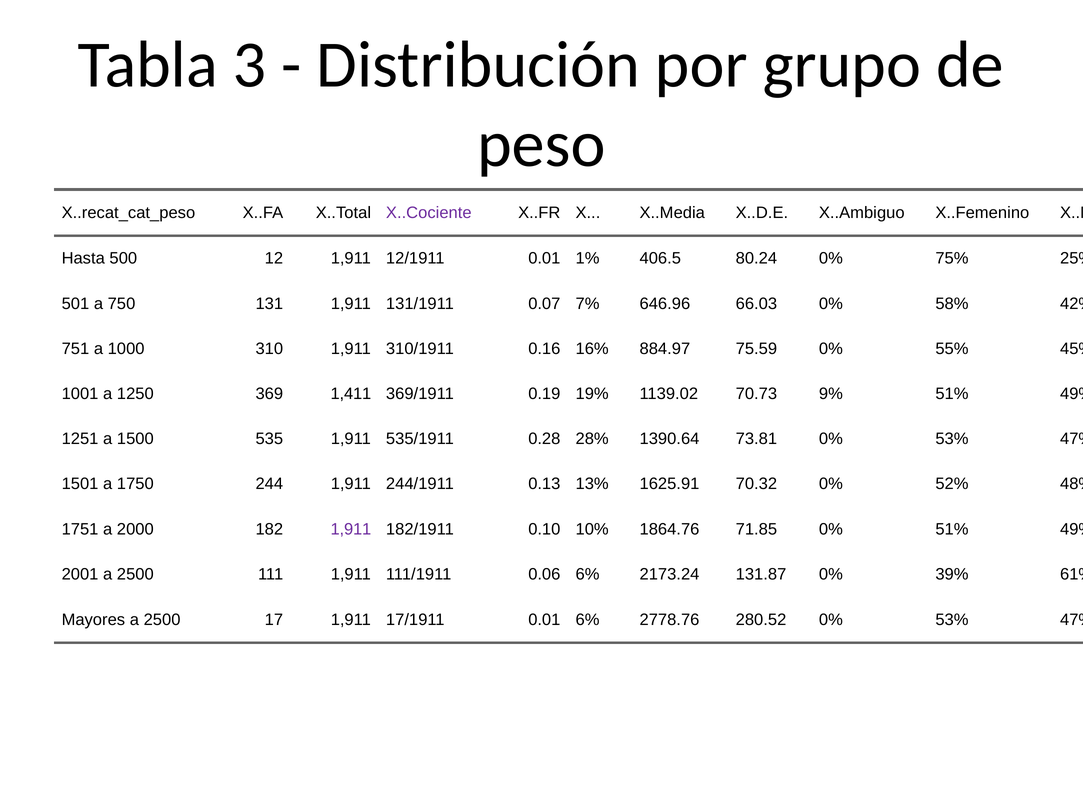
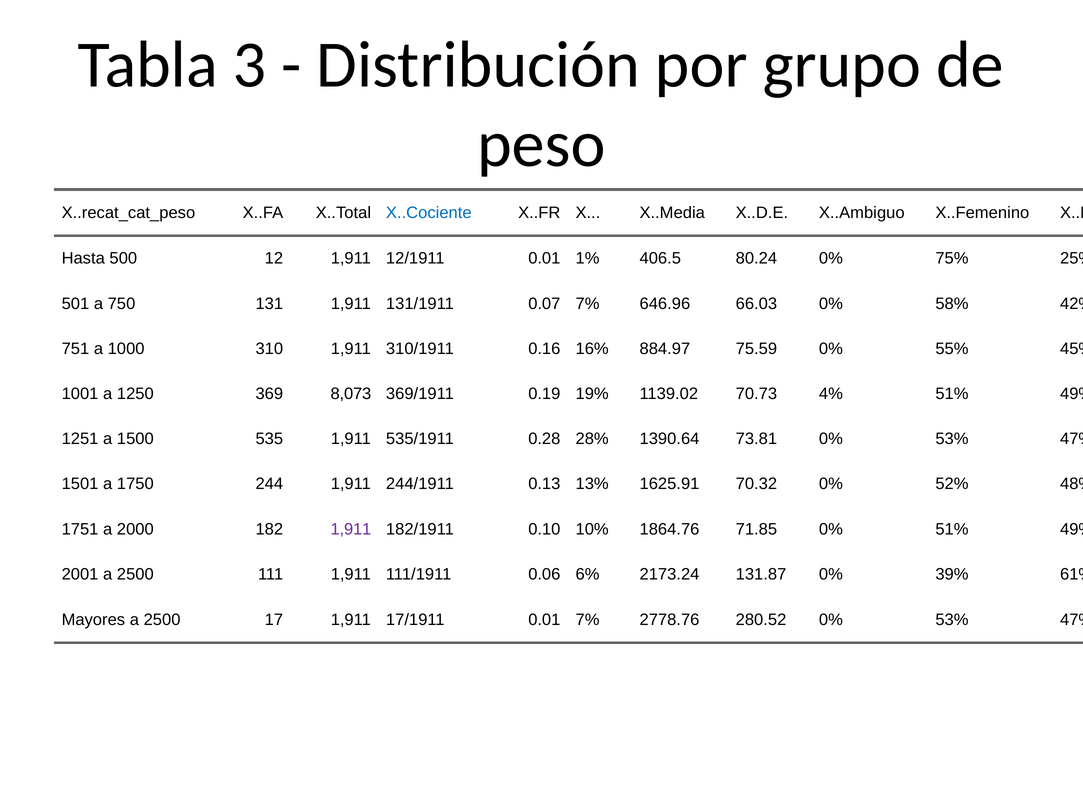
X..Cociente colour: purple -> blue (429, 213)
1,411: 1,411 -> 8,073 (351, 394)
9%: 9% -> 4% (831, 394)
0.01 6%: 6% -> 7% (588, 620)
